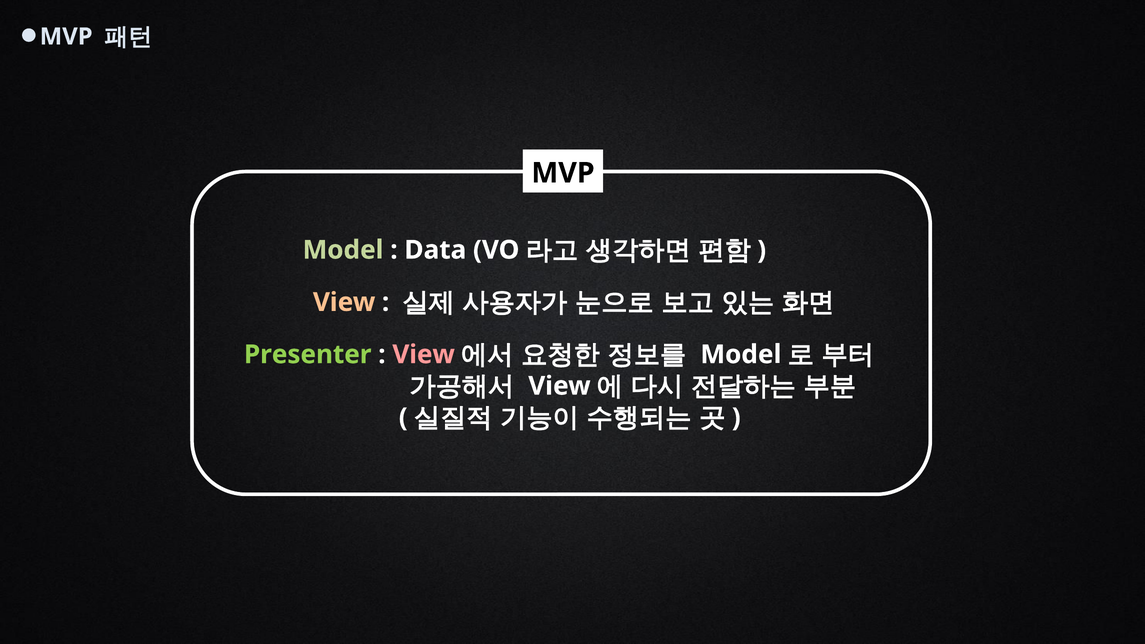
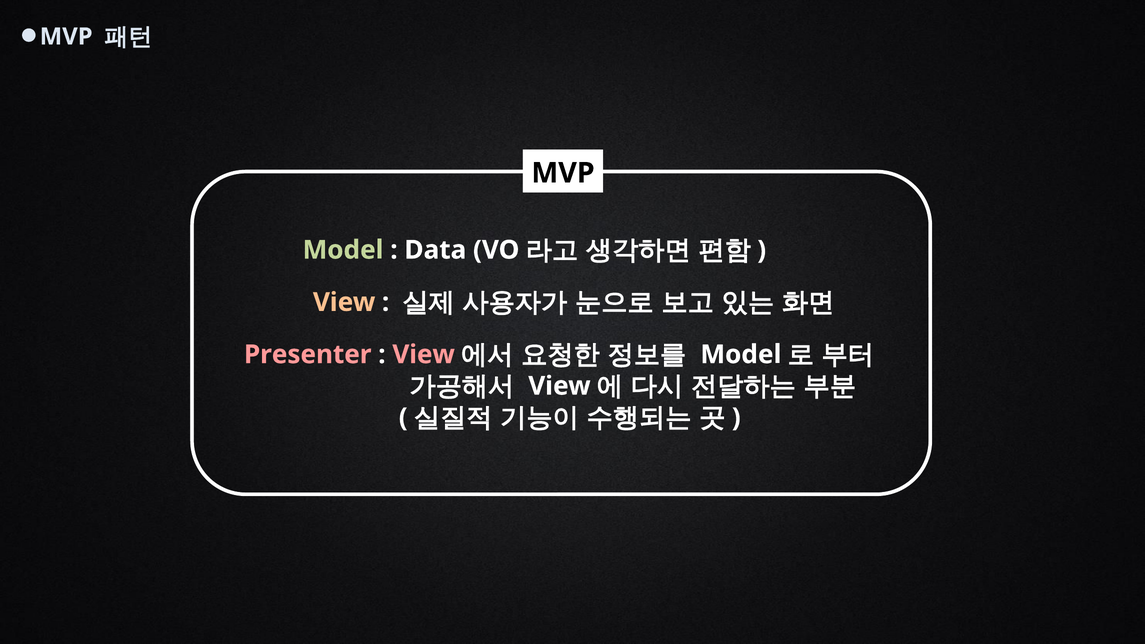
Presenter colour: light green -> pink (308, 355)
